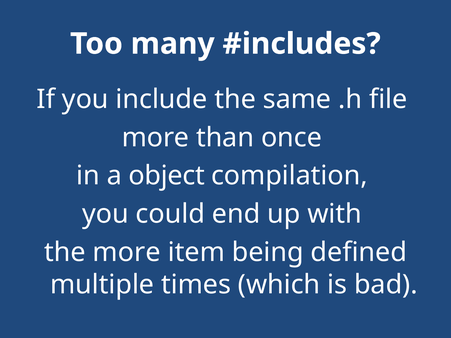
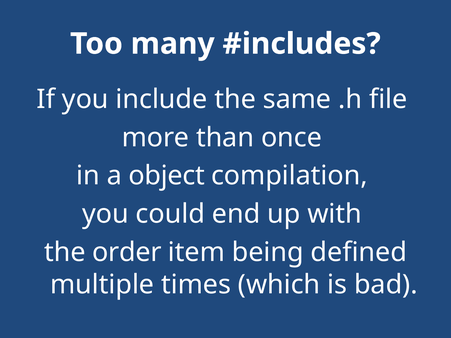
the more: more -> order (127, 253)
